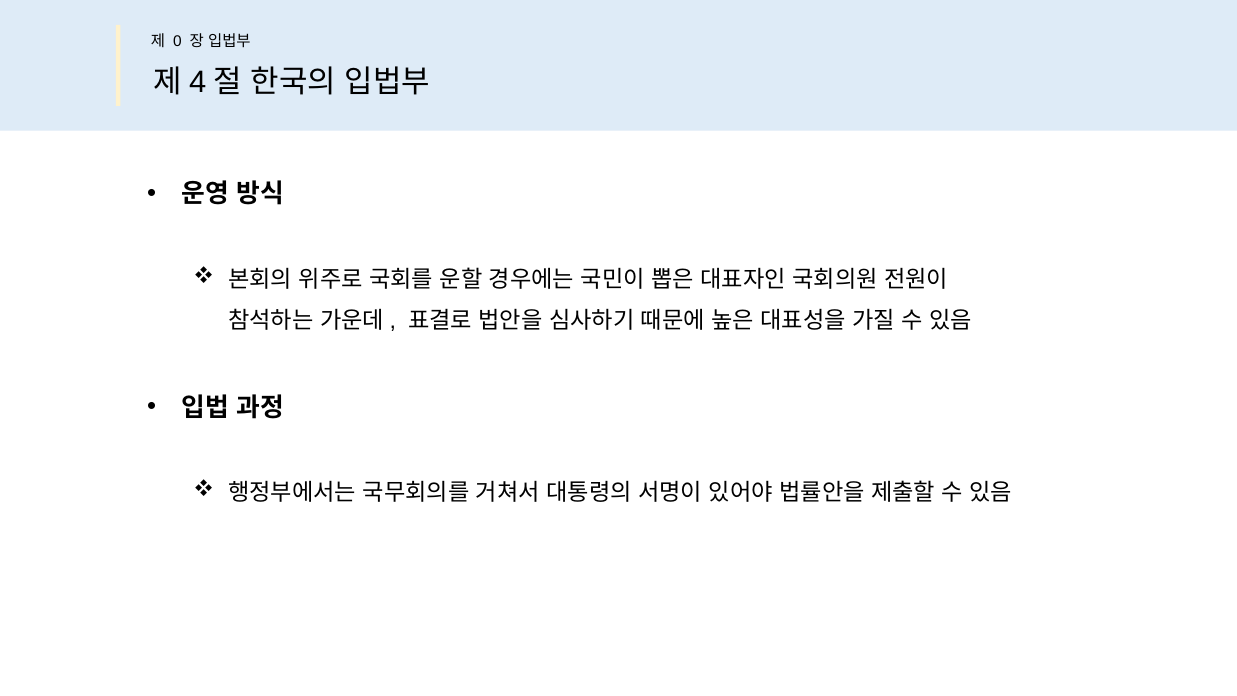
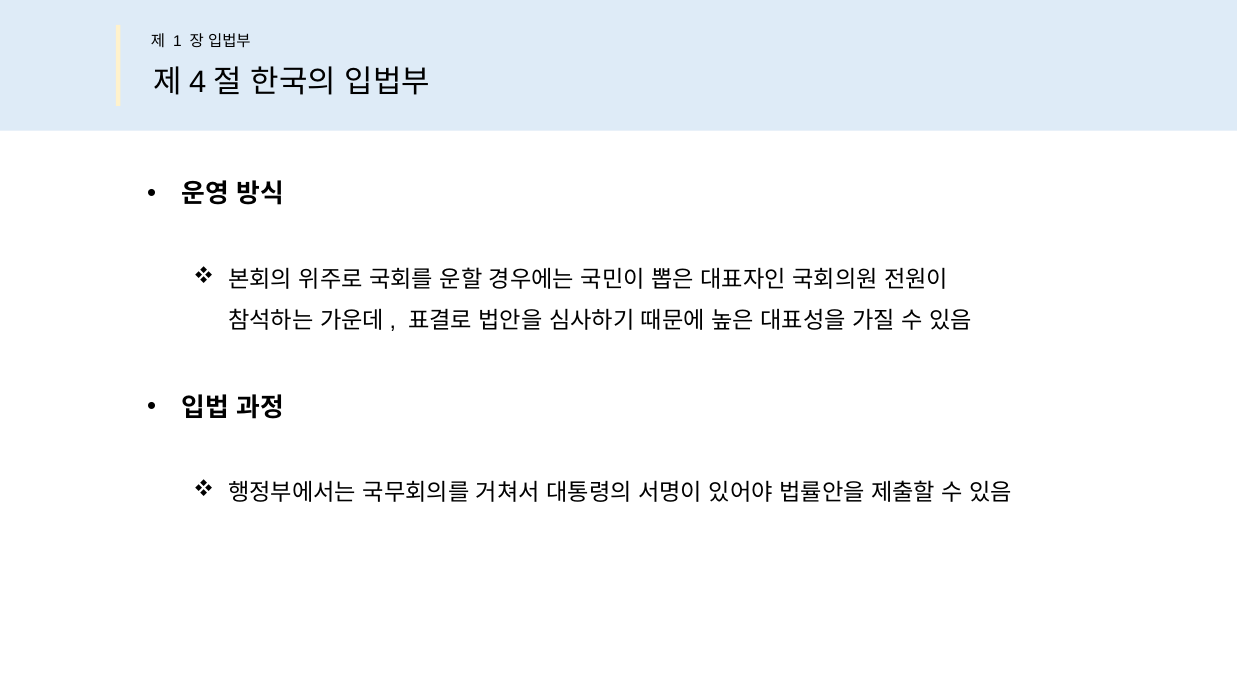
0: 0 -> 1 (177, 41)
